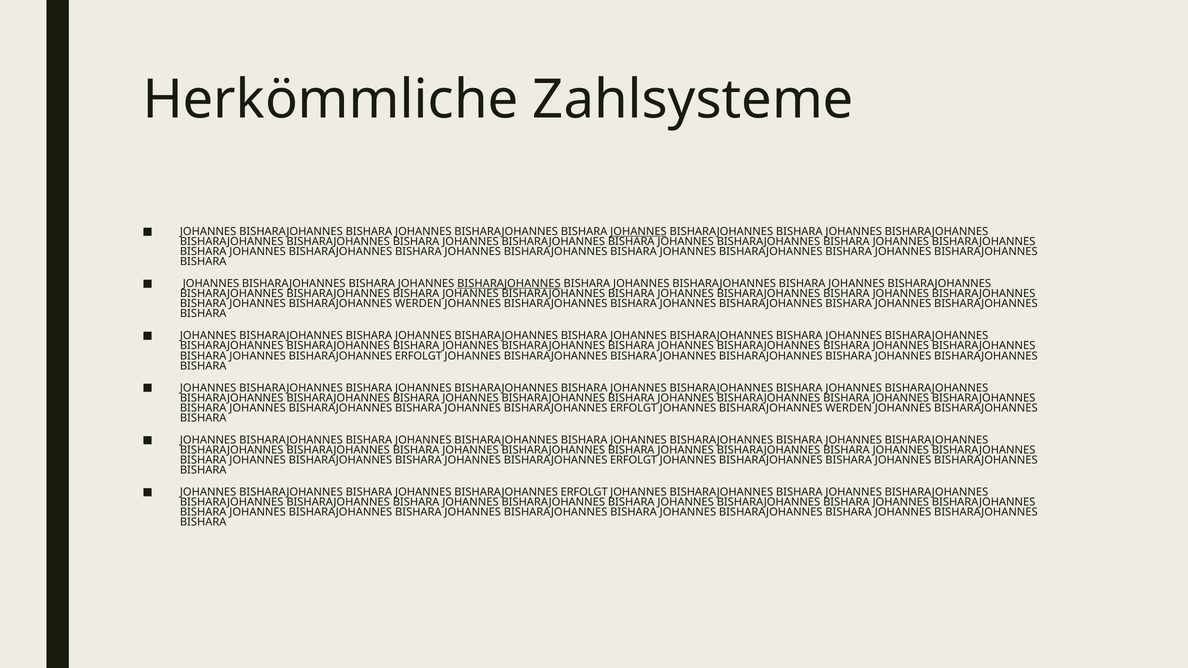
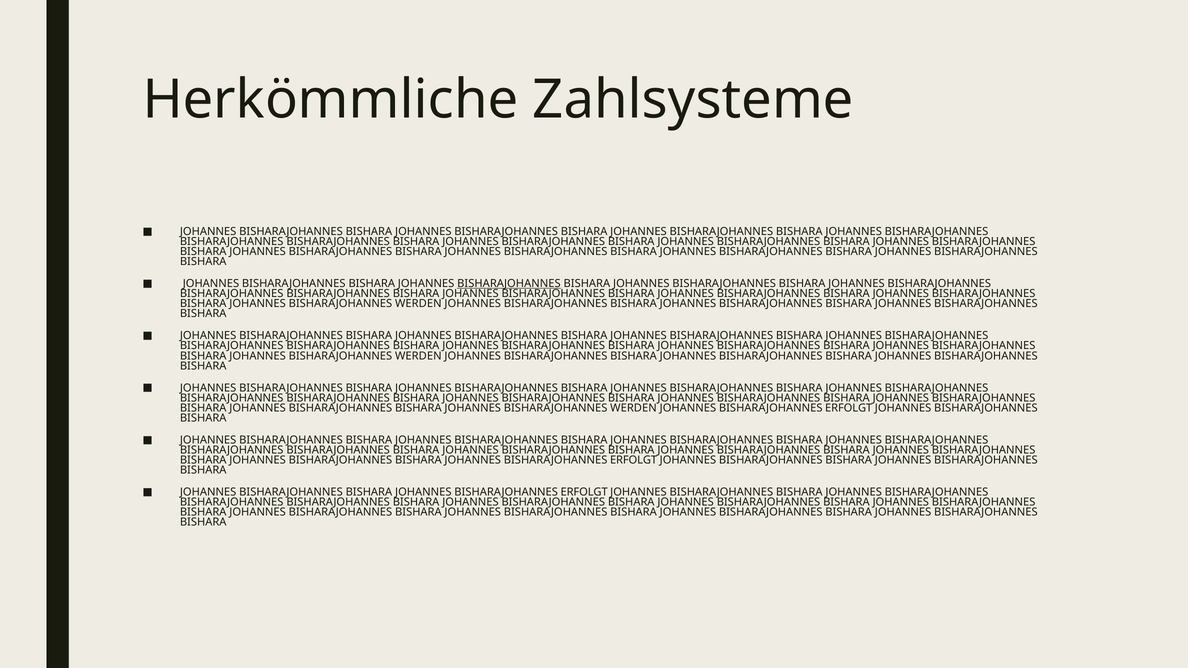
JOHANNES underline: present -> none (638, 232)
ERFOLGT: ERFOLGT -> WERDEN (418, 356)
ERFOLGT: ERFOLGT -> WERDEN (634, 408)
WERDEN: WERDEN -> ERFOLGT (849, 408)
